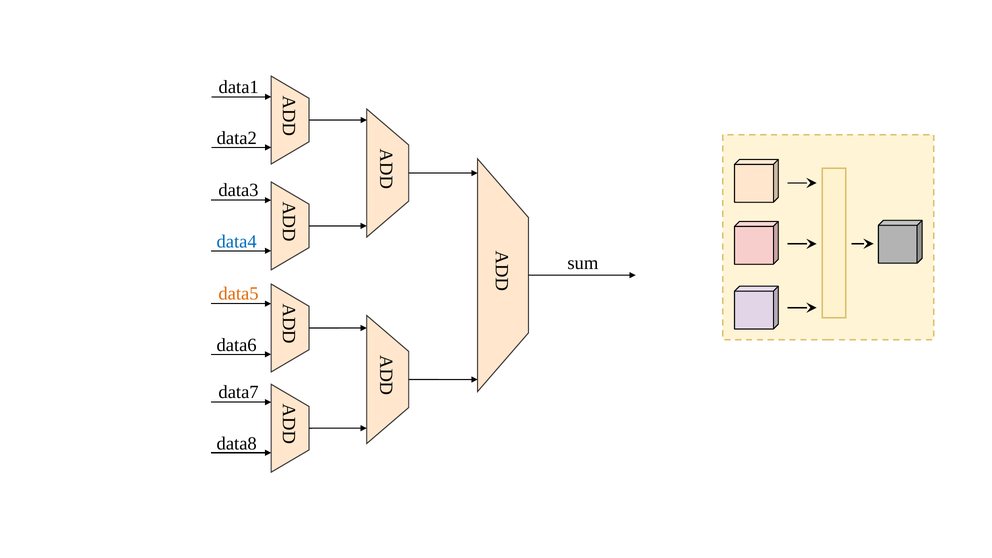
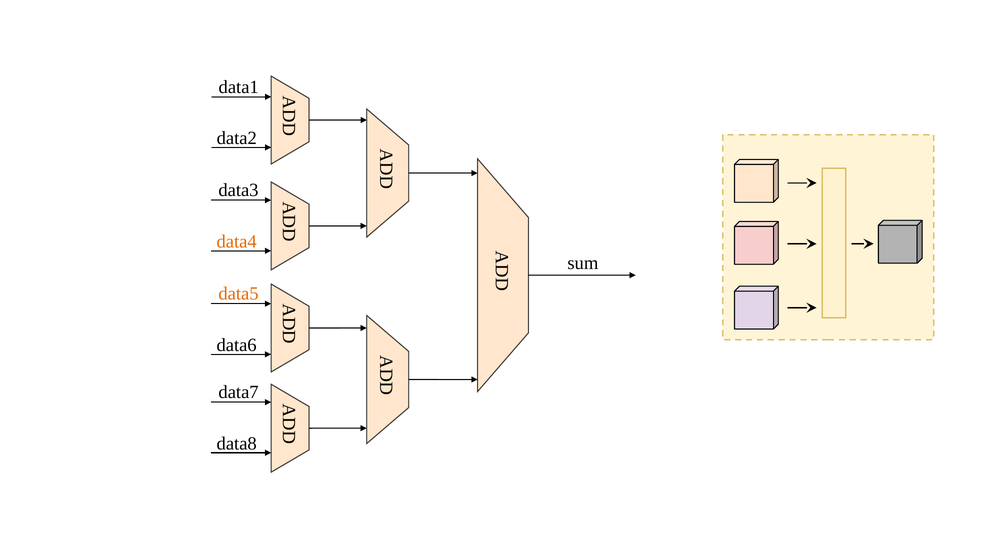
data4 colour: blue -> orange (237, 241)
